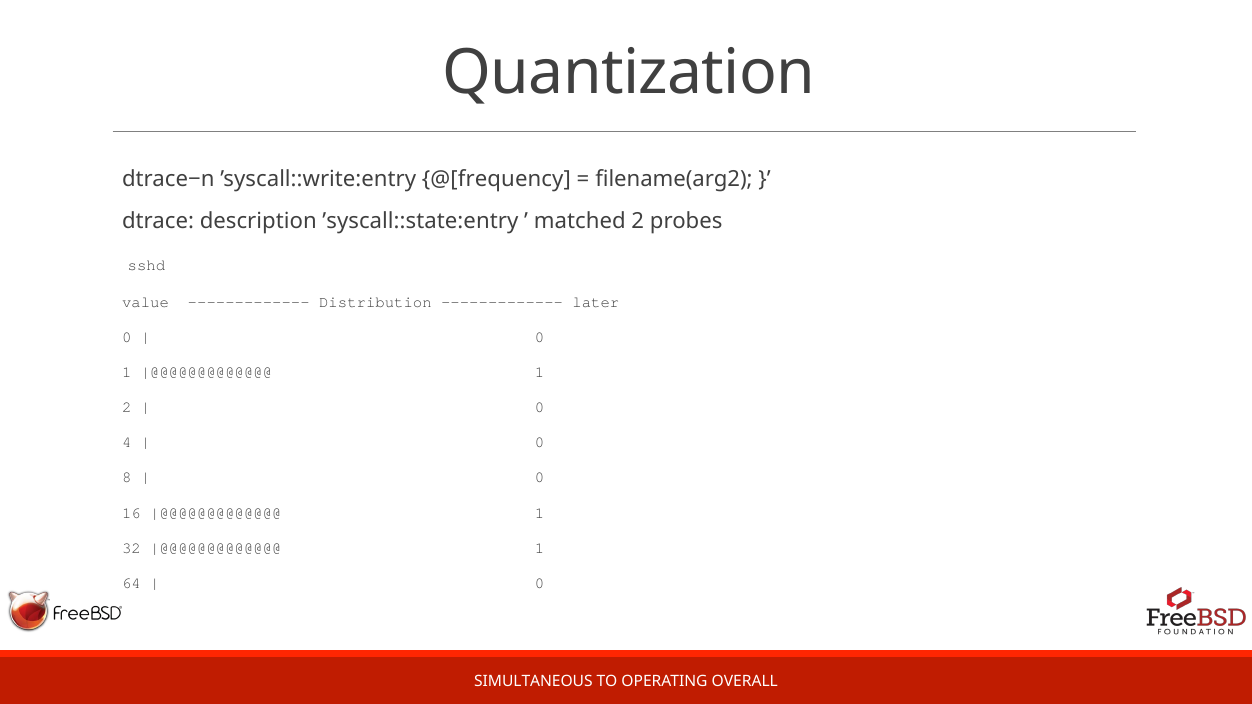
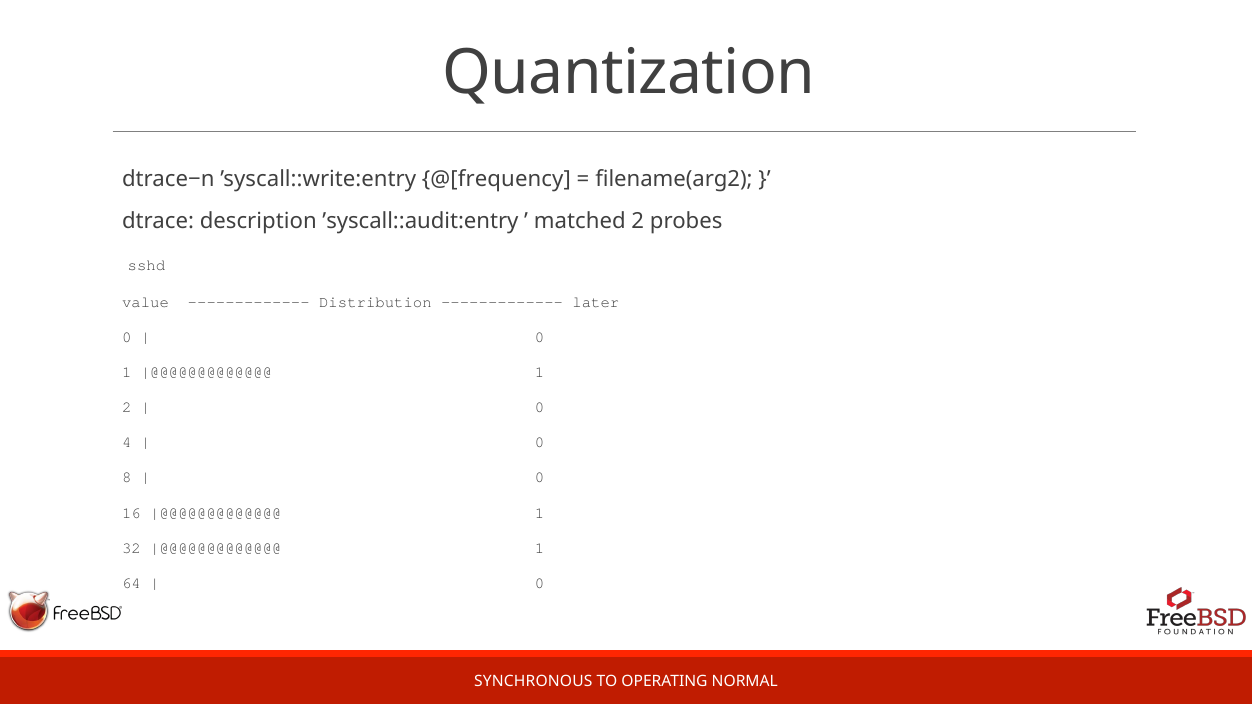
’syscall::state:entry: ’syscall::state:entry -> ’syscall::audit:entry (420, 221)
SIMULTANEOUS: SIMULTANEOUS -> SYNCHRONOUS (533, 682)
OVERALL: OVERALL -> NORMAL (745, 682)
